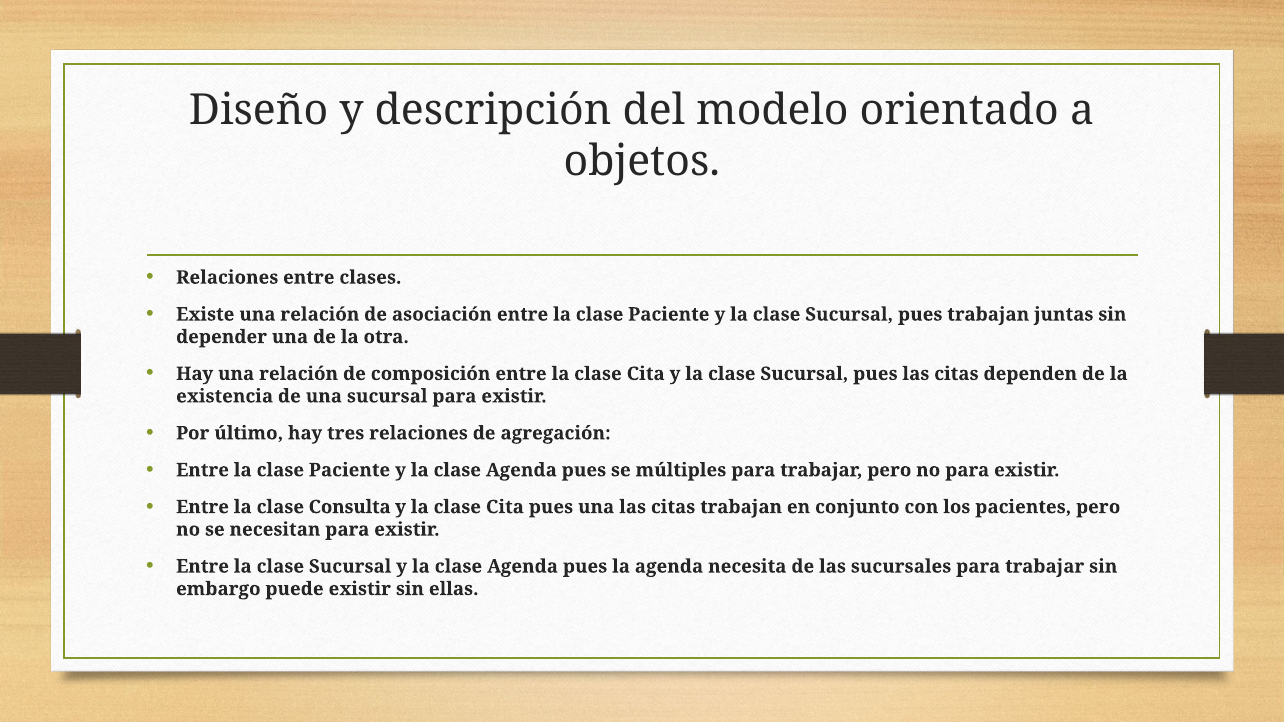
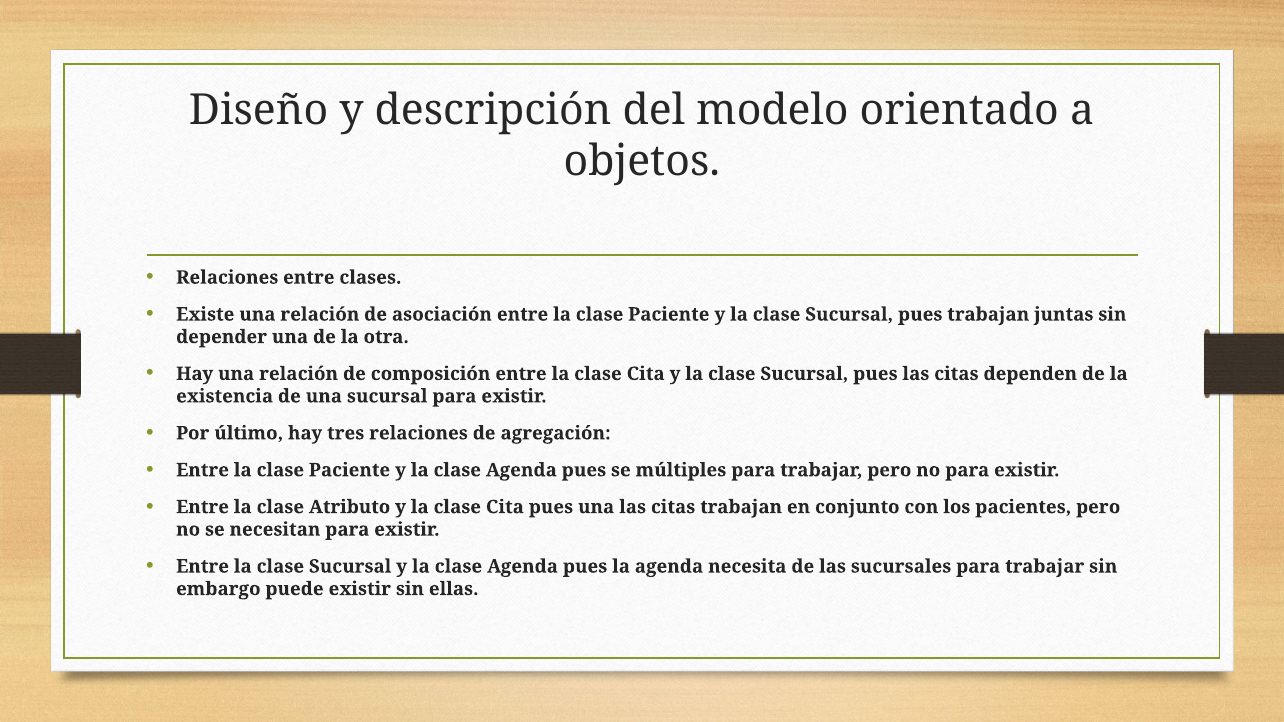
Consulta: Consulta -> Atributo (350, 507)
